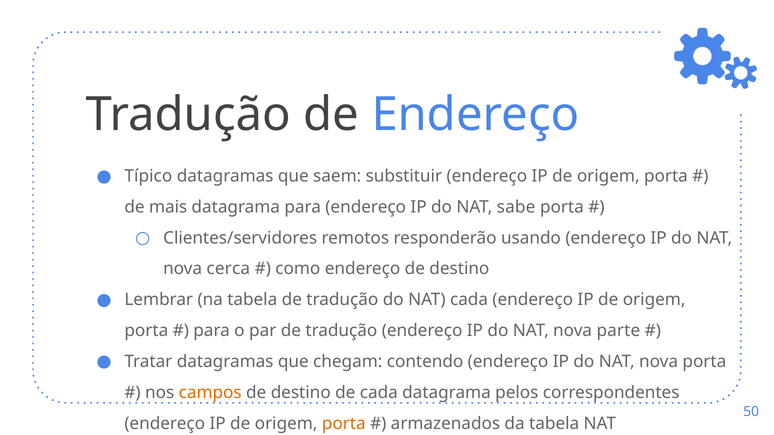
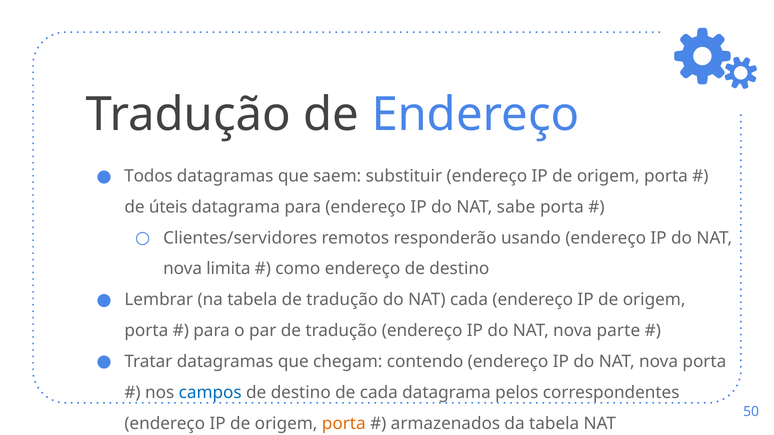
Típico: Típico -> Todos (148, 176)
mais: mais -> úteis (168, 207)
cerca: cerca -> limita (228, 269)
campos colour: orange -> blue (210, 393)
